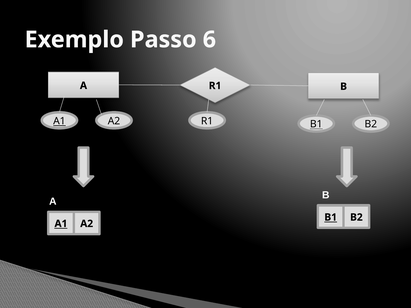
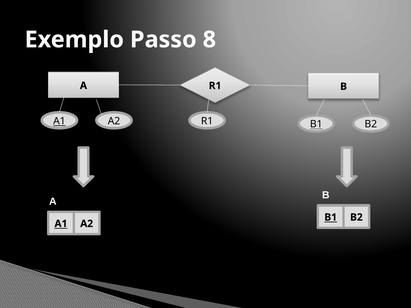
6: 6 -> 8 (209, 40)
